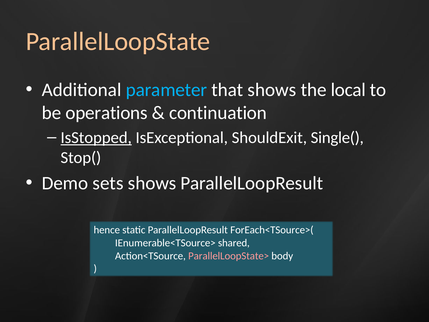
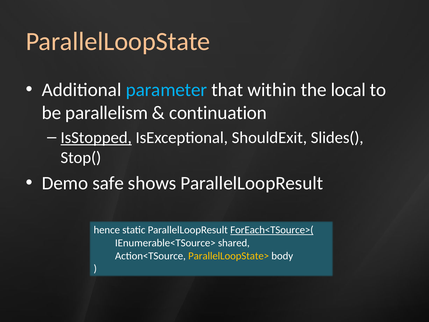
that shows: shows -> within (272, 90)
operations: operations -> parallelism (107, 113)
Single(: Single( -> Slides( (337, 137)
sets: sets -> safe (108, 183)
ForEach<TSource>( underline: none -> present (272, 230)
ParallelLoopState> colour: pink -> yellow (229, 256)
